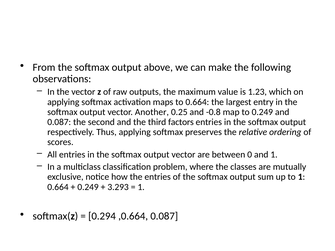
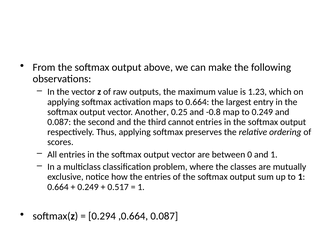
factors: factors -> cannot (181, 122)
3.293: 3.293 -> 0.517 (118, 187)
